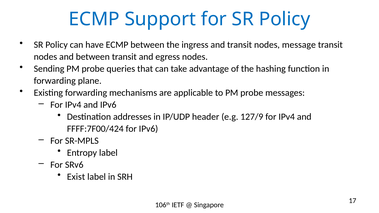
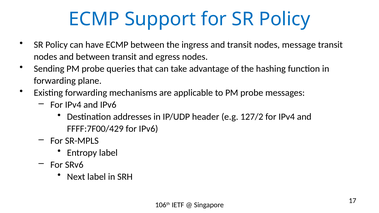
127/9: 127/9 -> 127/2 (252, 117)
FFFF:7F00/424: FFFF:7F00/424 -> FFFF:7F00/429 (95, 129)
Exist: Exist -> Next (76, 177)
